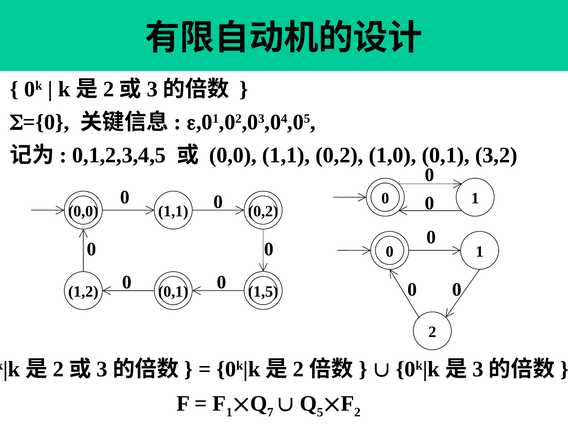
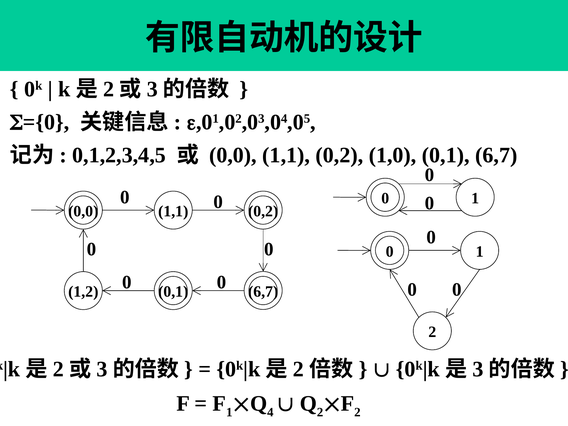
0,1 3,2: 3,2 -> 6,7 (496, 155)
1,5: 1,5 -> 6,7 (263, 292)
7: 7 -> 4 (270, 412)
5: 5 -> 2 (320, 412)
